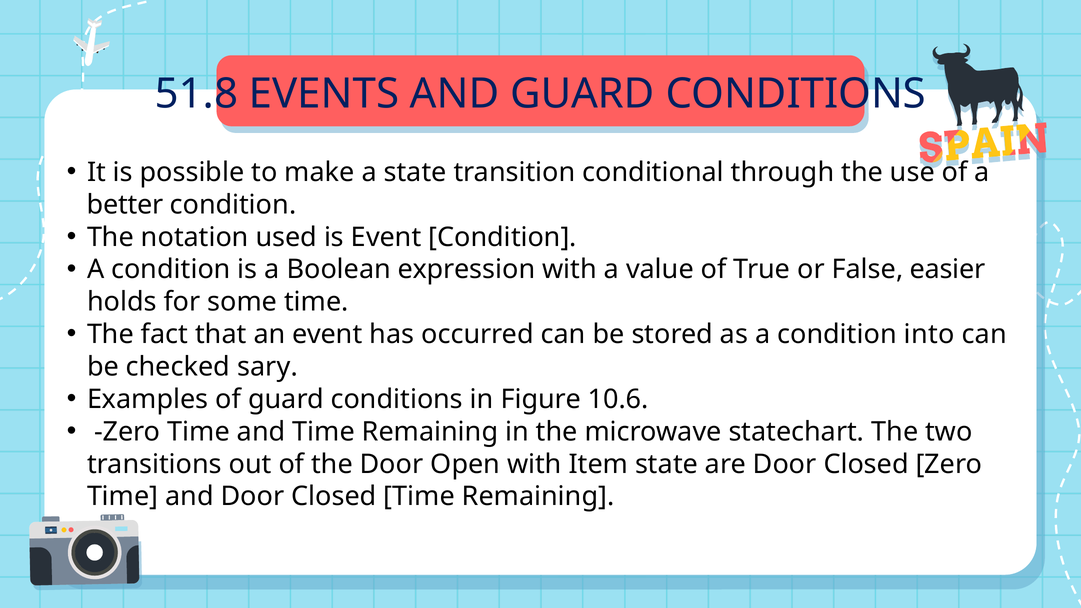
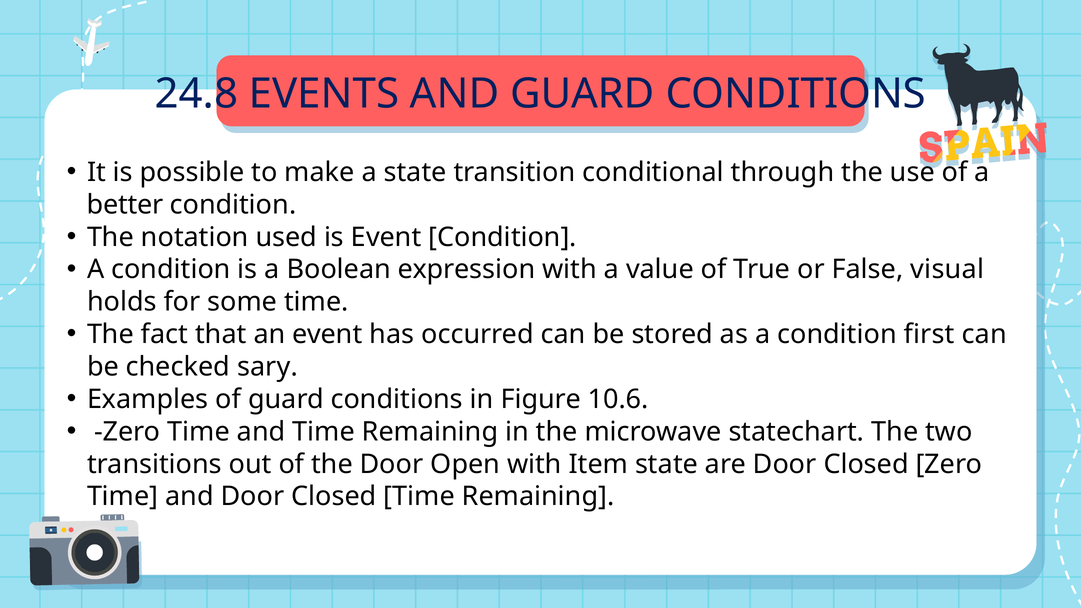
51.8: 51.8 -> 24.8 (196, 94)
easier: easier -> visual (947, 270)
into: into -> first (929, 334)
